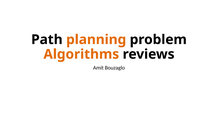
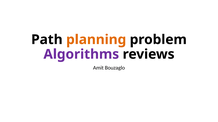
Algorithms colour: orange -> purple (81, 54)
